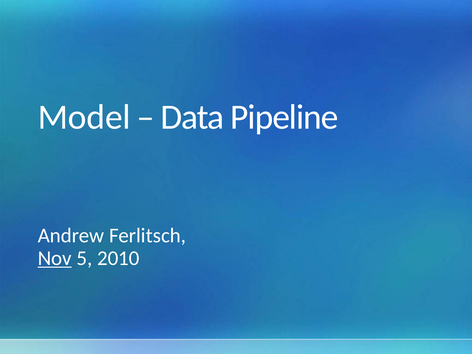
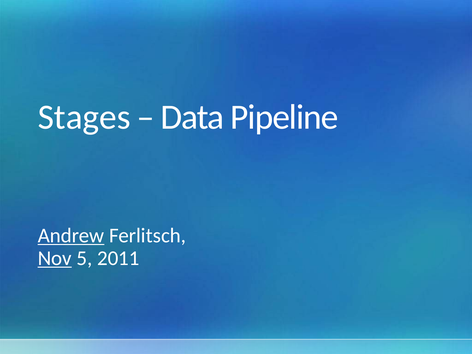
Model: Model -> Stages (84, 117)
Andrew underline: none -> present (71, 235)
2010: 2010 -> 2011 (118, 258)
